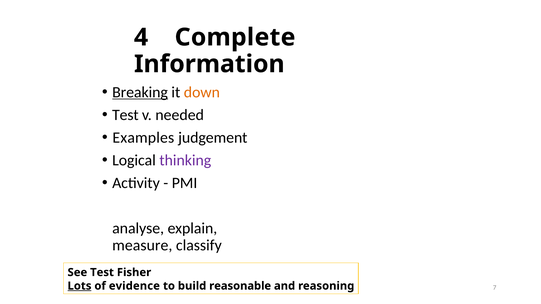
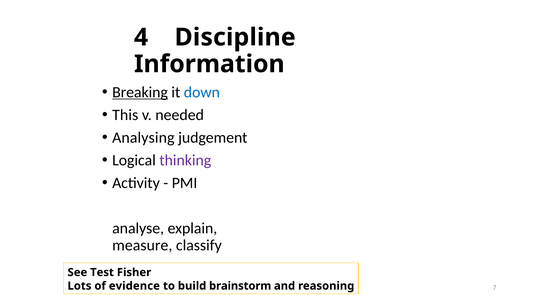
Complete: Complete -> Discipline (235, 37)
down colour: orange -> blue (202, 92)
Test: Test -> This (125, 115)
Examples: Examples -> Analysing (143, 138)
Lots underline: present -> none (79, 286)
reasonable: reasonable -> brainstorm (240, 286)
